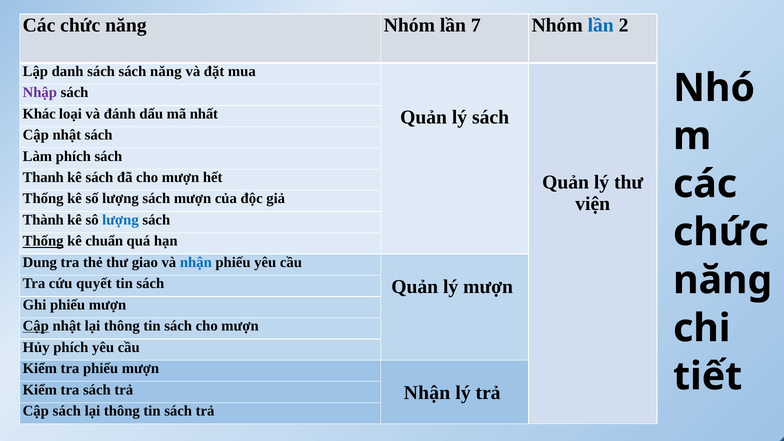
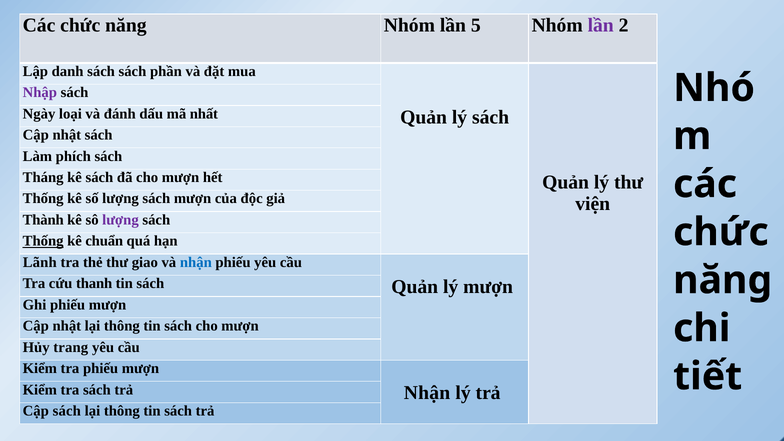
7: 7 -> 5 (476, 25)
lần colour: blue -> purple (601, 25)
sách năng: năng -> phần (166, 71)
Khác: Khác -> Ngày (39, 114)
Thanh: Thanh -> Tháng (43, 177)
lượng colour: blue -> purple (120, 220)
Dung: Dung -> Lãnh (40, 262)
quyết: quyết -> thanh (94, 284)
Cập underline: present -> none (36, 326)
Hủy phích: phích -> trang (71, 347)
